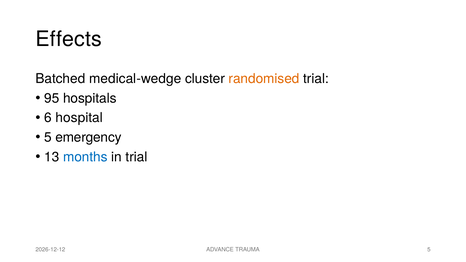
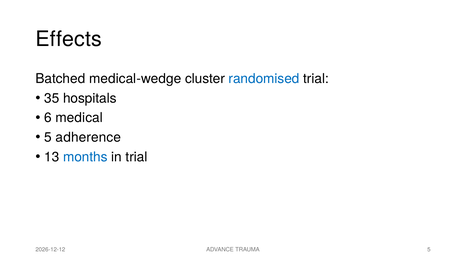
randomised colour: orange -> blue (264, 79)
95: 95 -> 35 (52, 98)
hospital: hospital -> medical (79, 118)
emergency: emergency -> adherence (88, 137)
